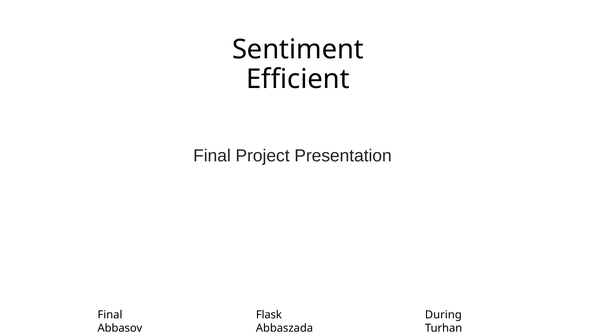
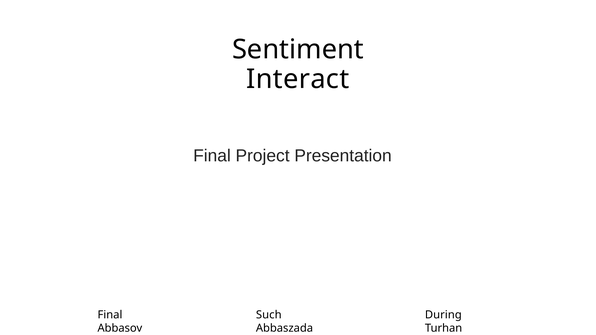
Efficient: Efficient -> Interact (298, 79)
Flask: Flask -> Such (269, 315)
